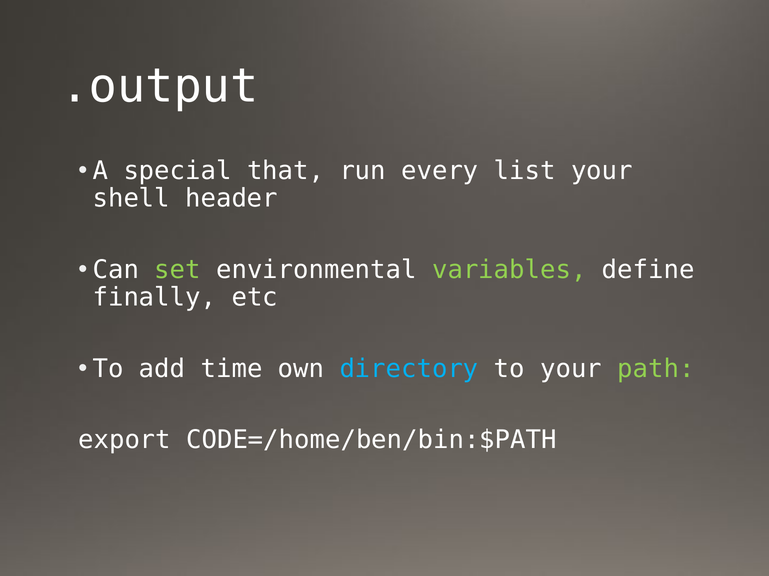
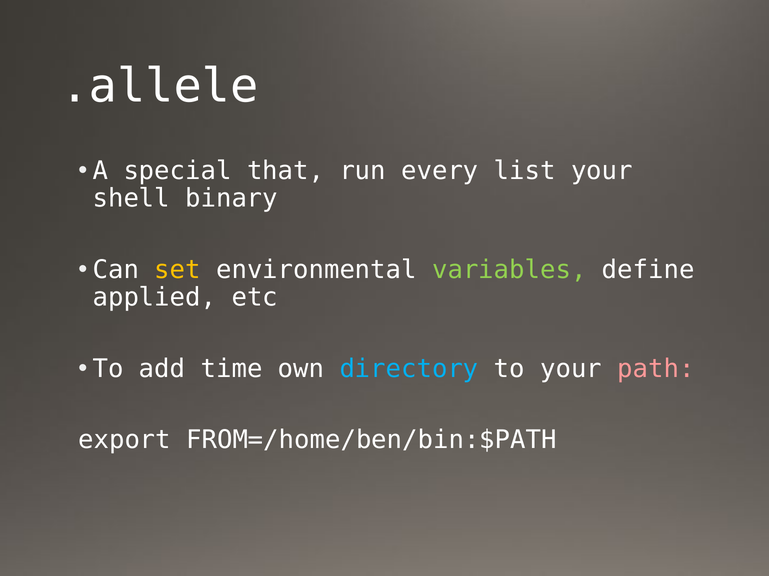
.output: .output -> .allele (160, 86)
header: header -> binary (232, 199)
set colour: light green -> yellow (178, 270)
finally: finally -> applied (154, 298)
path colour: light green -> pink (656, 369)
CODE=/home/ben/bin:$PATH: CODE=/home/ben/bin:$PATH -> FROM=/home/ben/bin:$PATH (371, 441)
